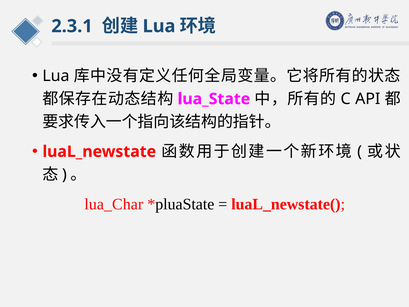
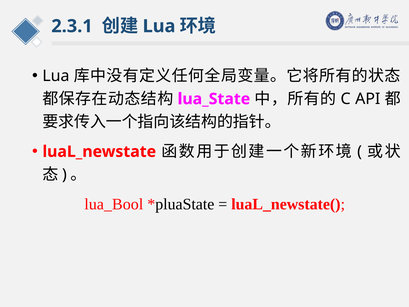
lua_Char: lua_Char -> lua_Bool (114, 204)
